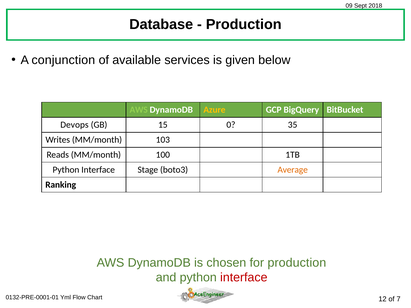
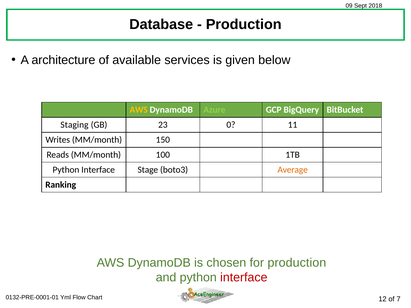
conjunction: conjunction -> architecture (63, 60)
AWS colour: light green -> yellow (139, 110)
Azure colour: yellow -> light green (214, 110)
Devops: Devops -> Staging (74, 125)
15: 15 -> 23 (163, 125)
35: 35 -> 11 (293, 125)
103: 103 -> 150 (163, 140)
